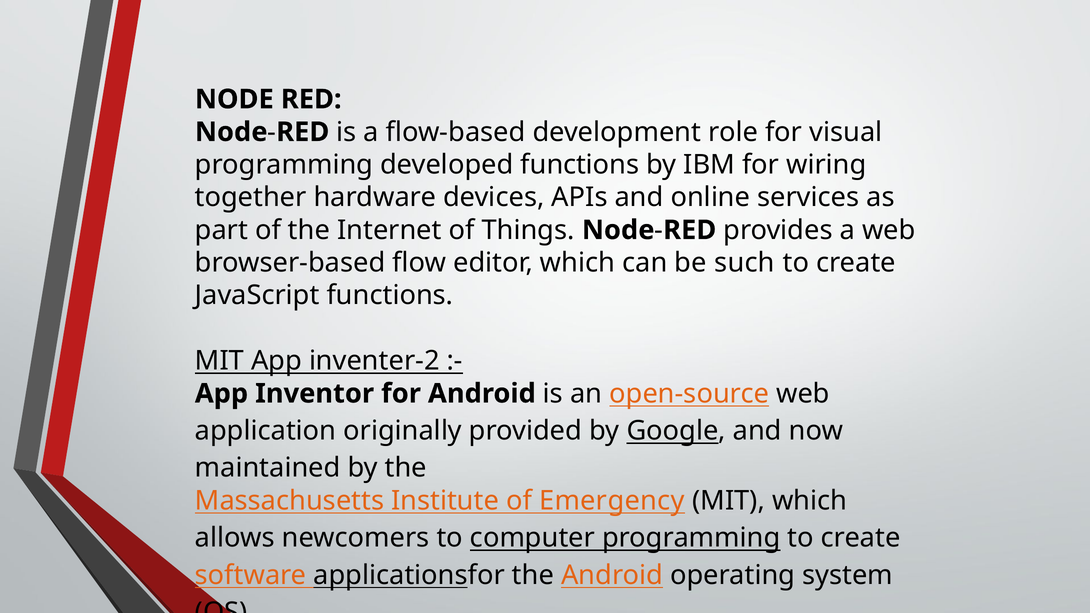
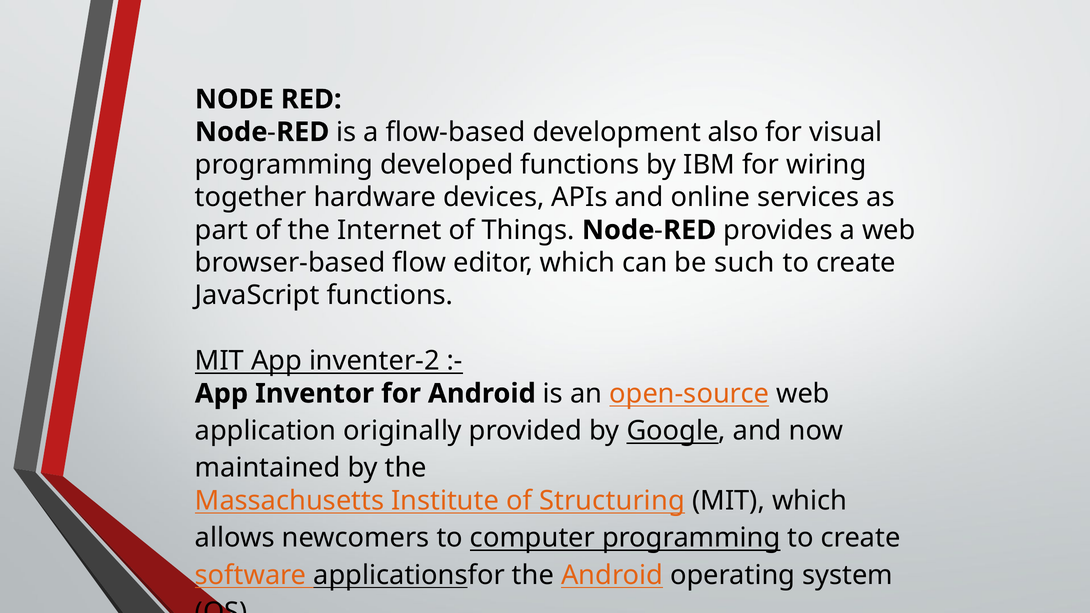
role: role -> also (733, 132)
Emergency: Emergency -> Structuring (612, 501)
